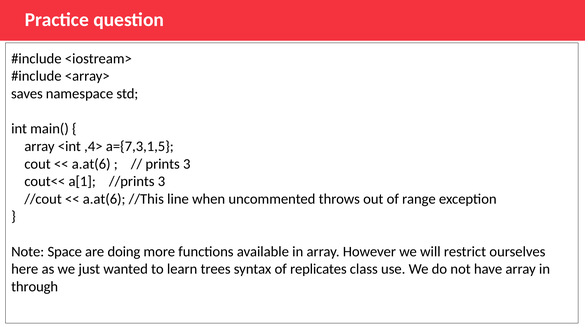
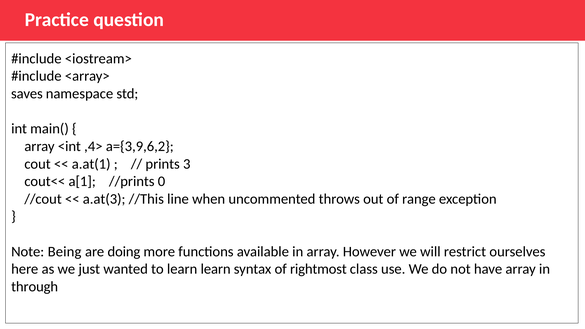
a={7,3,1,5: a={7,3,1,5 -> a={3,9,6,2 (140, 146)
a.at(6: a.at(6 -> a.at(1 (91, 164)
//prints 3: 3 -> 0 (161, 181)
a.at(6: a.at(6 -> a.at(3 (104, 199)
Space: Space -> Being (65, 252)
learn trees: trees -> learn (216, 269)
replicates: replicates -> rightmost (318, 269)
